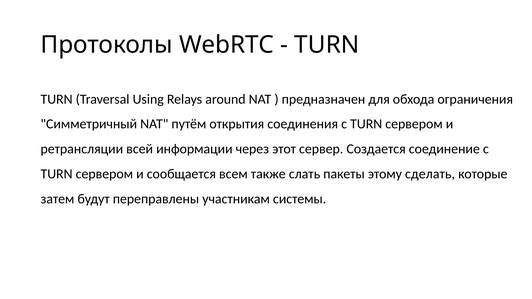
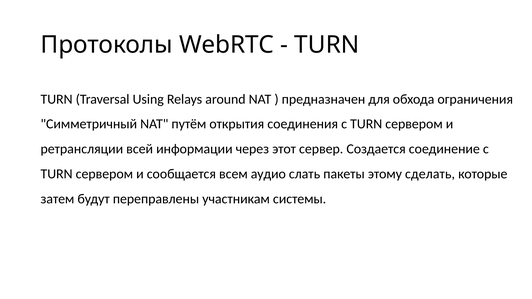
также: также -> аудио (268, 174)
